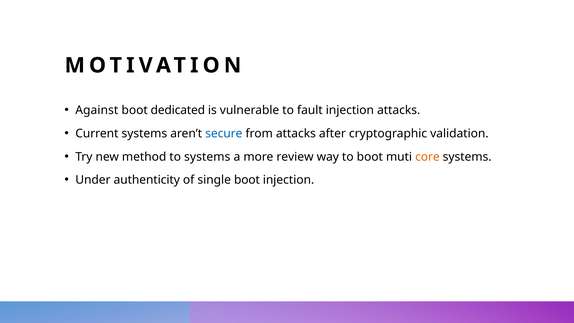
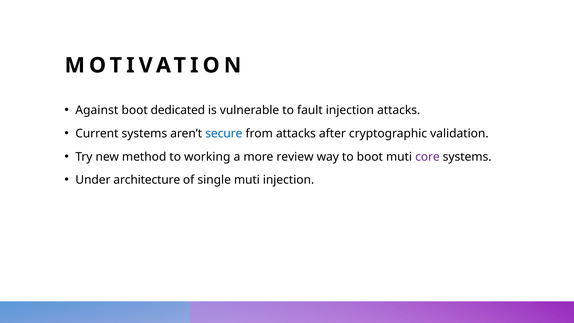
to systems: systems -> working (207, 157)
core colour: orange -> purple (427, 157)
authenticity: authenticity -> architecture (147, 180)
single boot: boot -> muti (247, 180)
